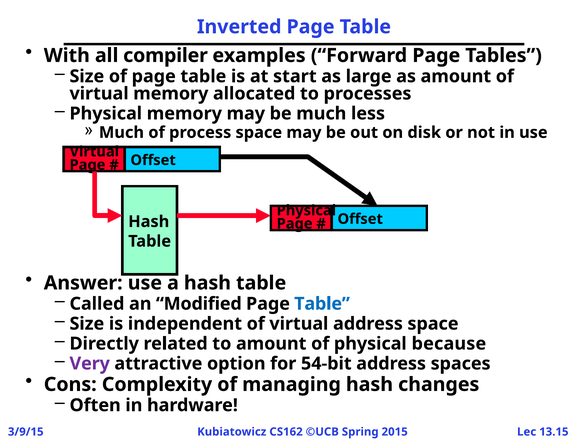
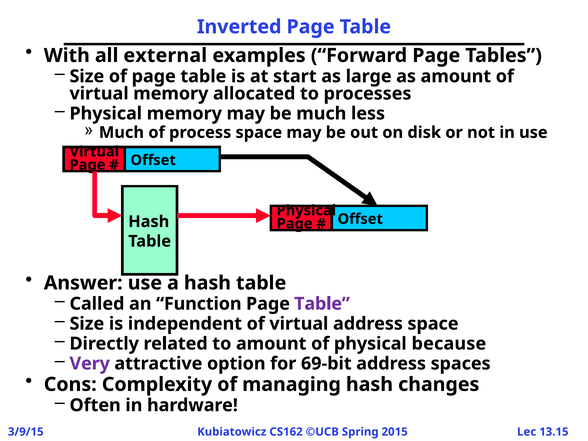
compiler: compiler -> external (165, 56)
Modified: Modified -> Function (199, 304)
Table colour: blue -> purple (322, 304)
54-bit: 54-bit -> 69-bit (326, 364)
